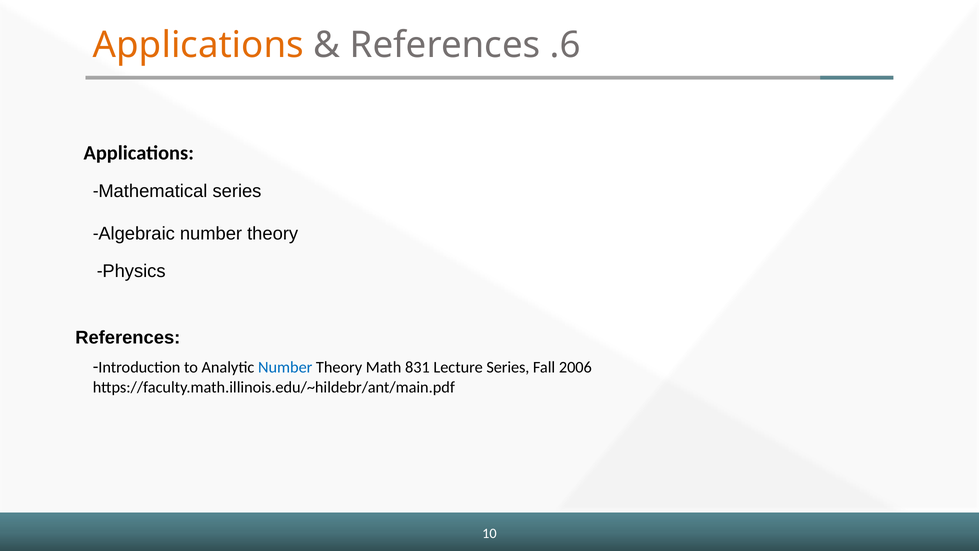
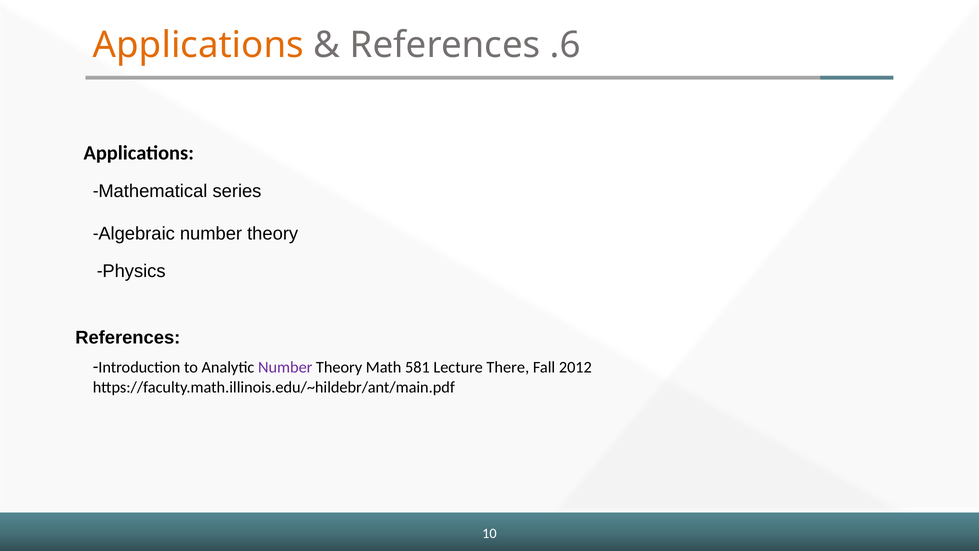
Number colour: blue -> purple (285, 367)
831: 831 -> 581 (417, 367)
Lecture Series: Series -> There (508, 367)
2006: 2006 -> 2012 (575, 367)
